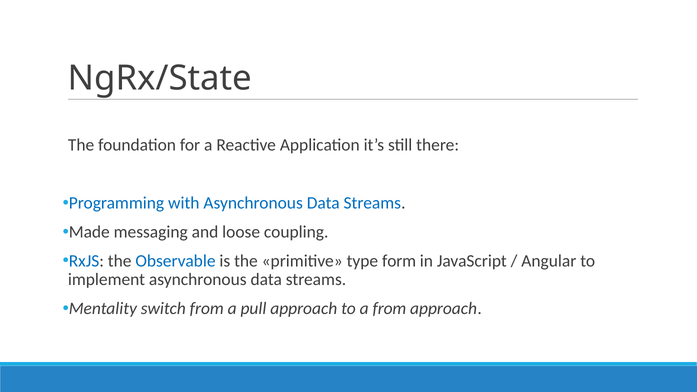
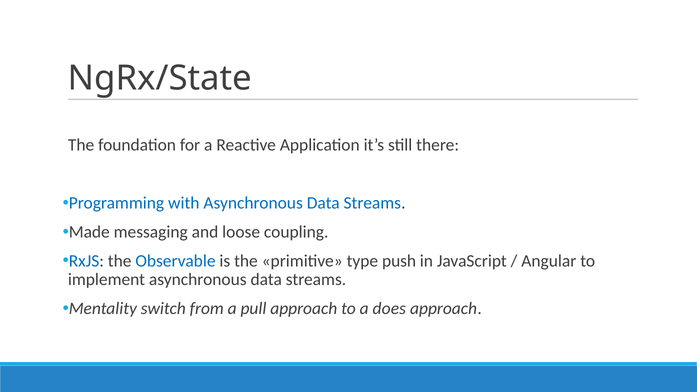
form: form -> push (399, 261)
a from: from -> does (389, 309)
